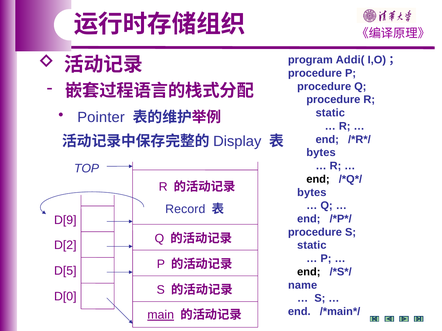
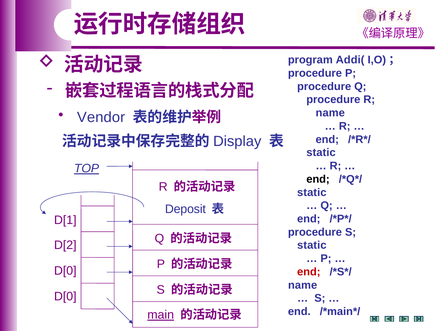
static: static -> name (330, 113)
Pointer: Pointer -> Vendor (101, 117)
bytes: bytes -> static (321, 153)
TOP underline: none -> present (87, 169)
bytes: bytes -> static (312, 193)
Record: Record -> Deposit (185, 209)
D[9: D[9 -> D[1 (65, 220)
D[5: D[5 -> D[0 (65, 271)
end colour: black -> red (309, 272)
